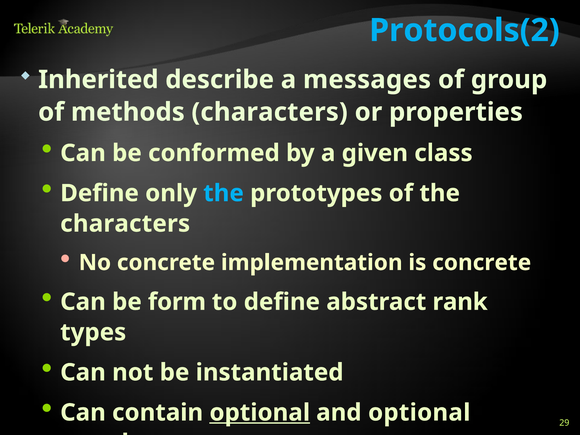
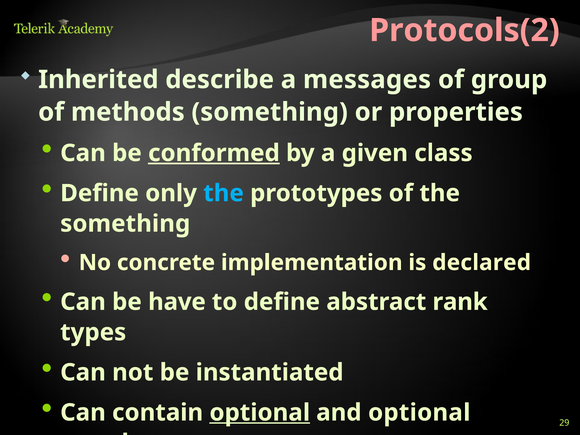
Protocols(2 colour: light blue -> pink (464, 30)
methods characters: characters -> something (270, 112)
conformed underline: none -> present (214, 153)
characters: characters -> something (125, 224)
is concrete: concrete -> declared (482, 263)
form: form -> have (177, 302)
